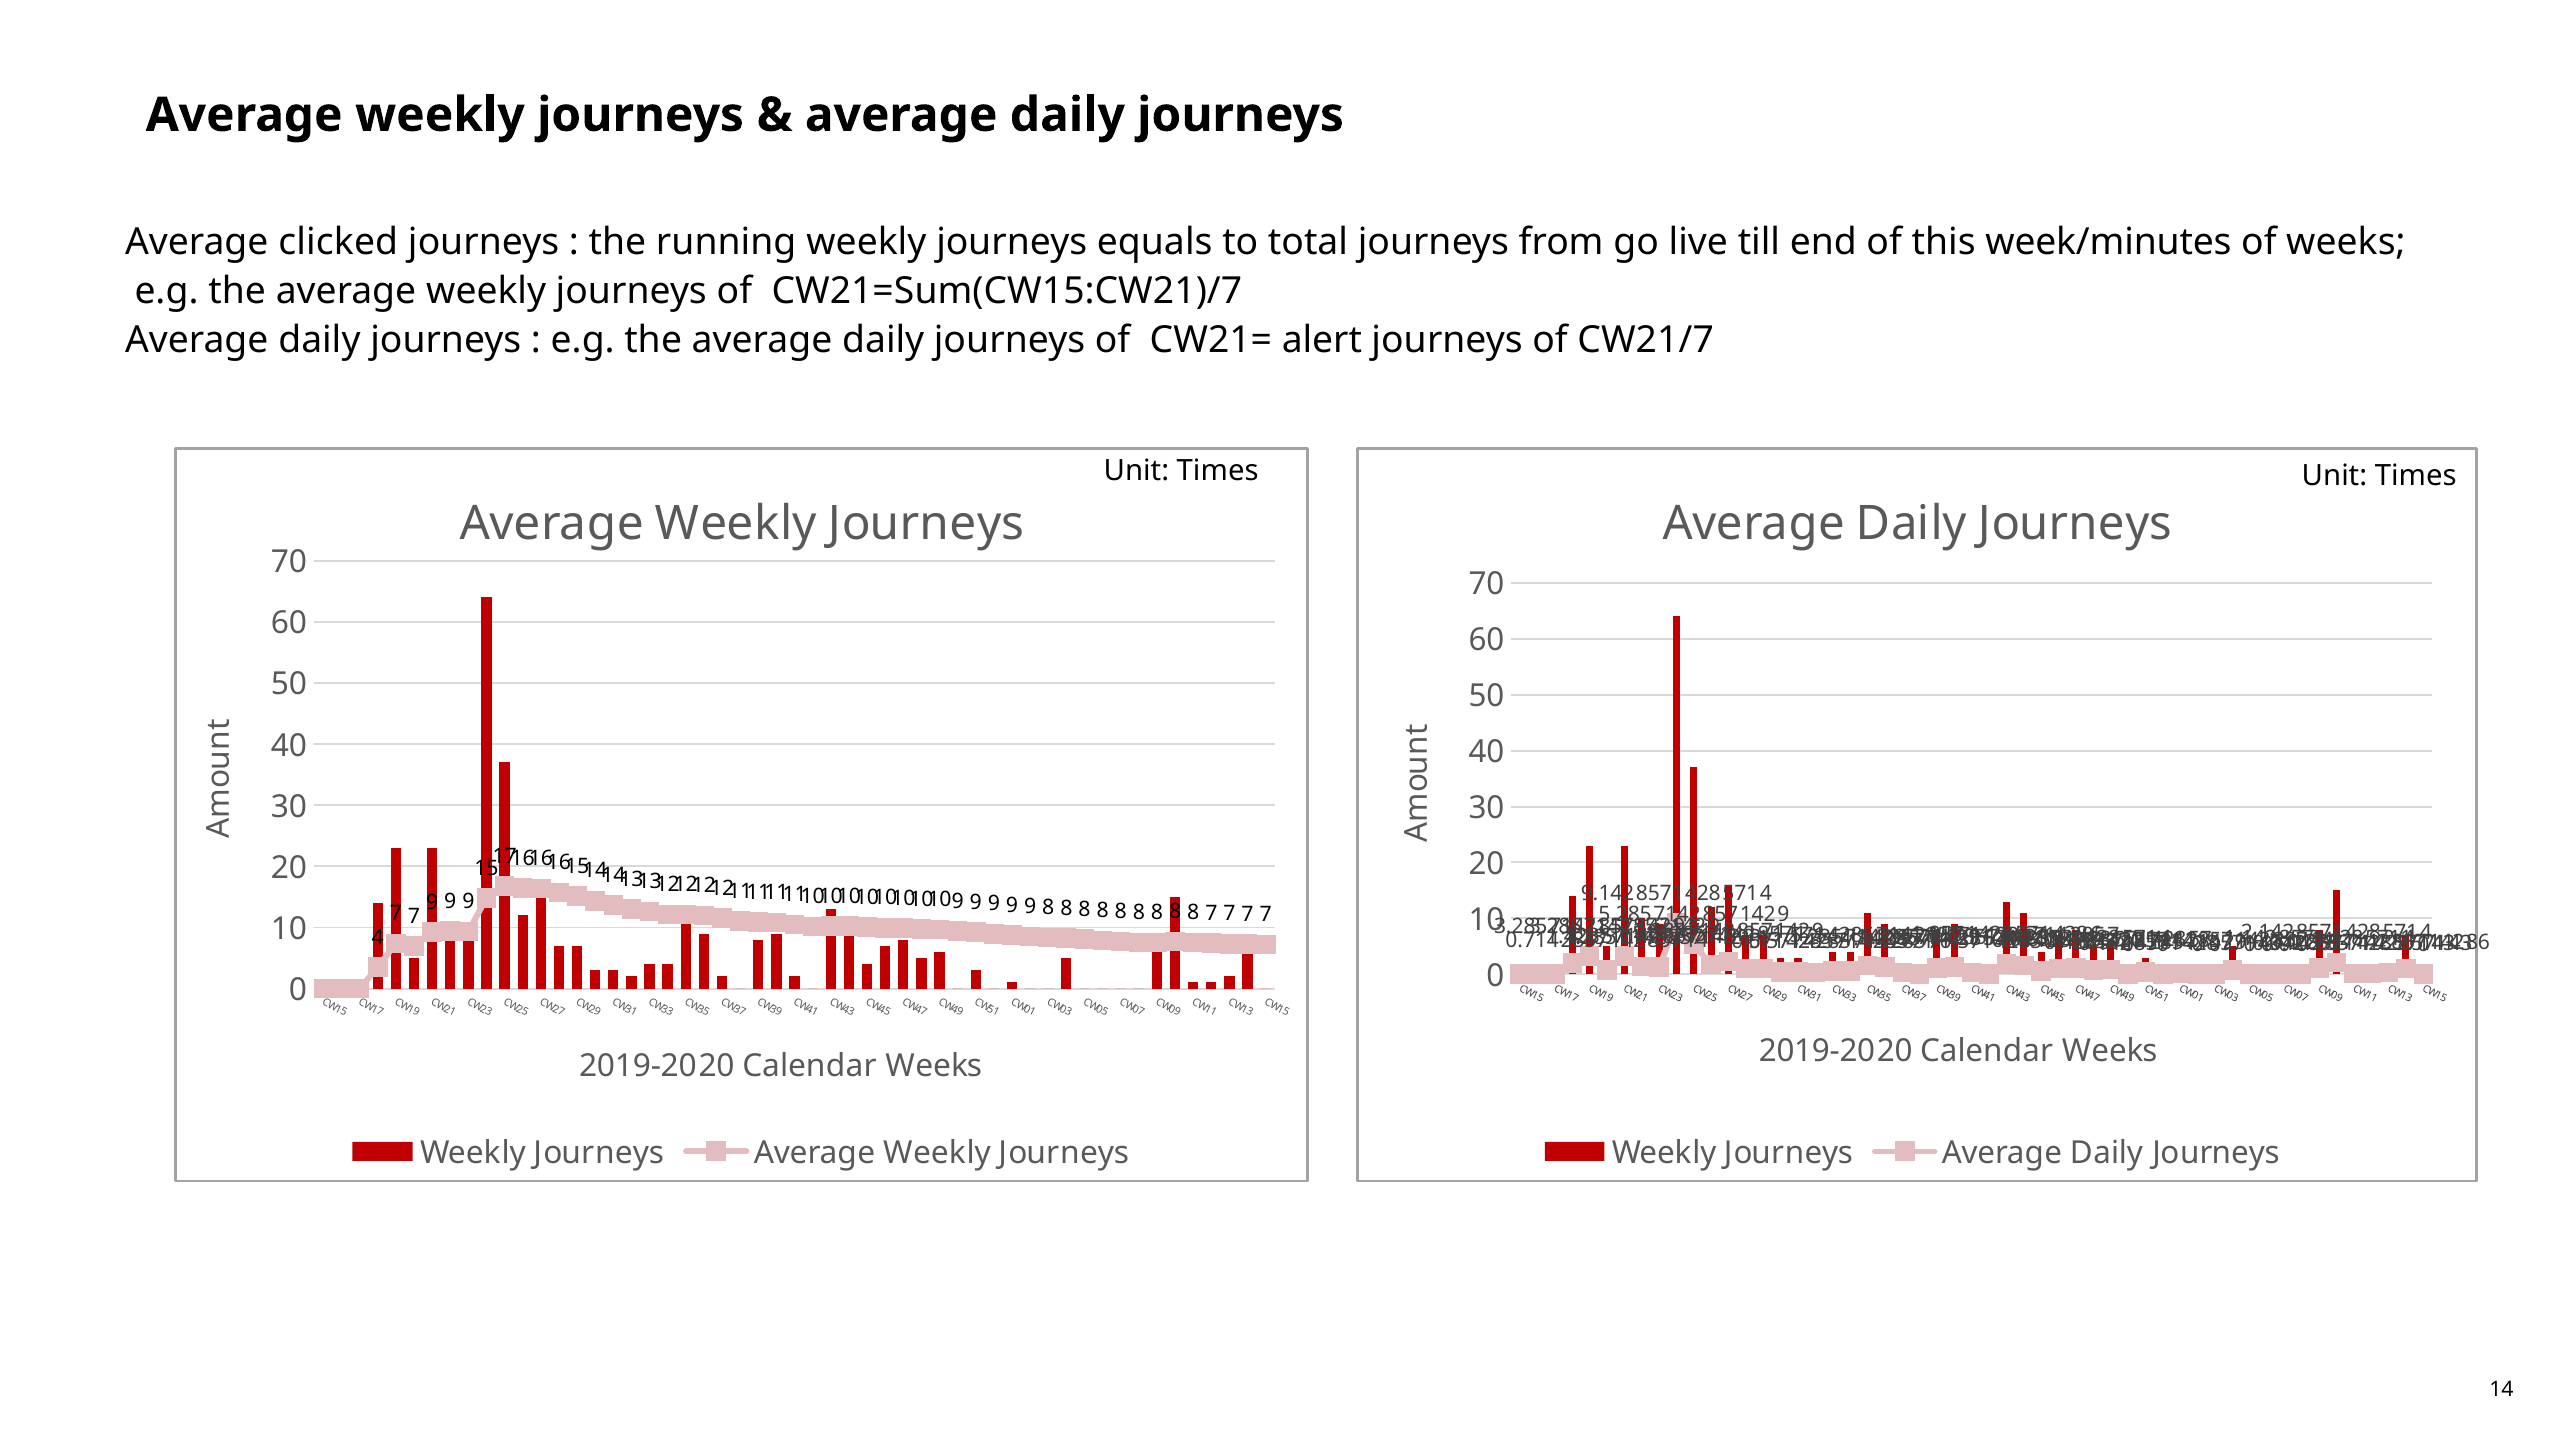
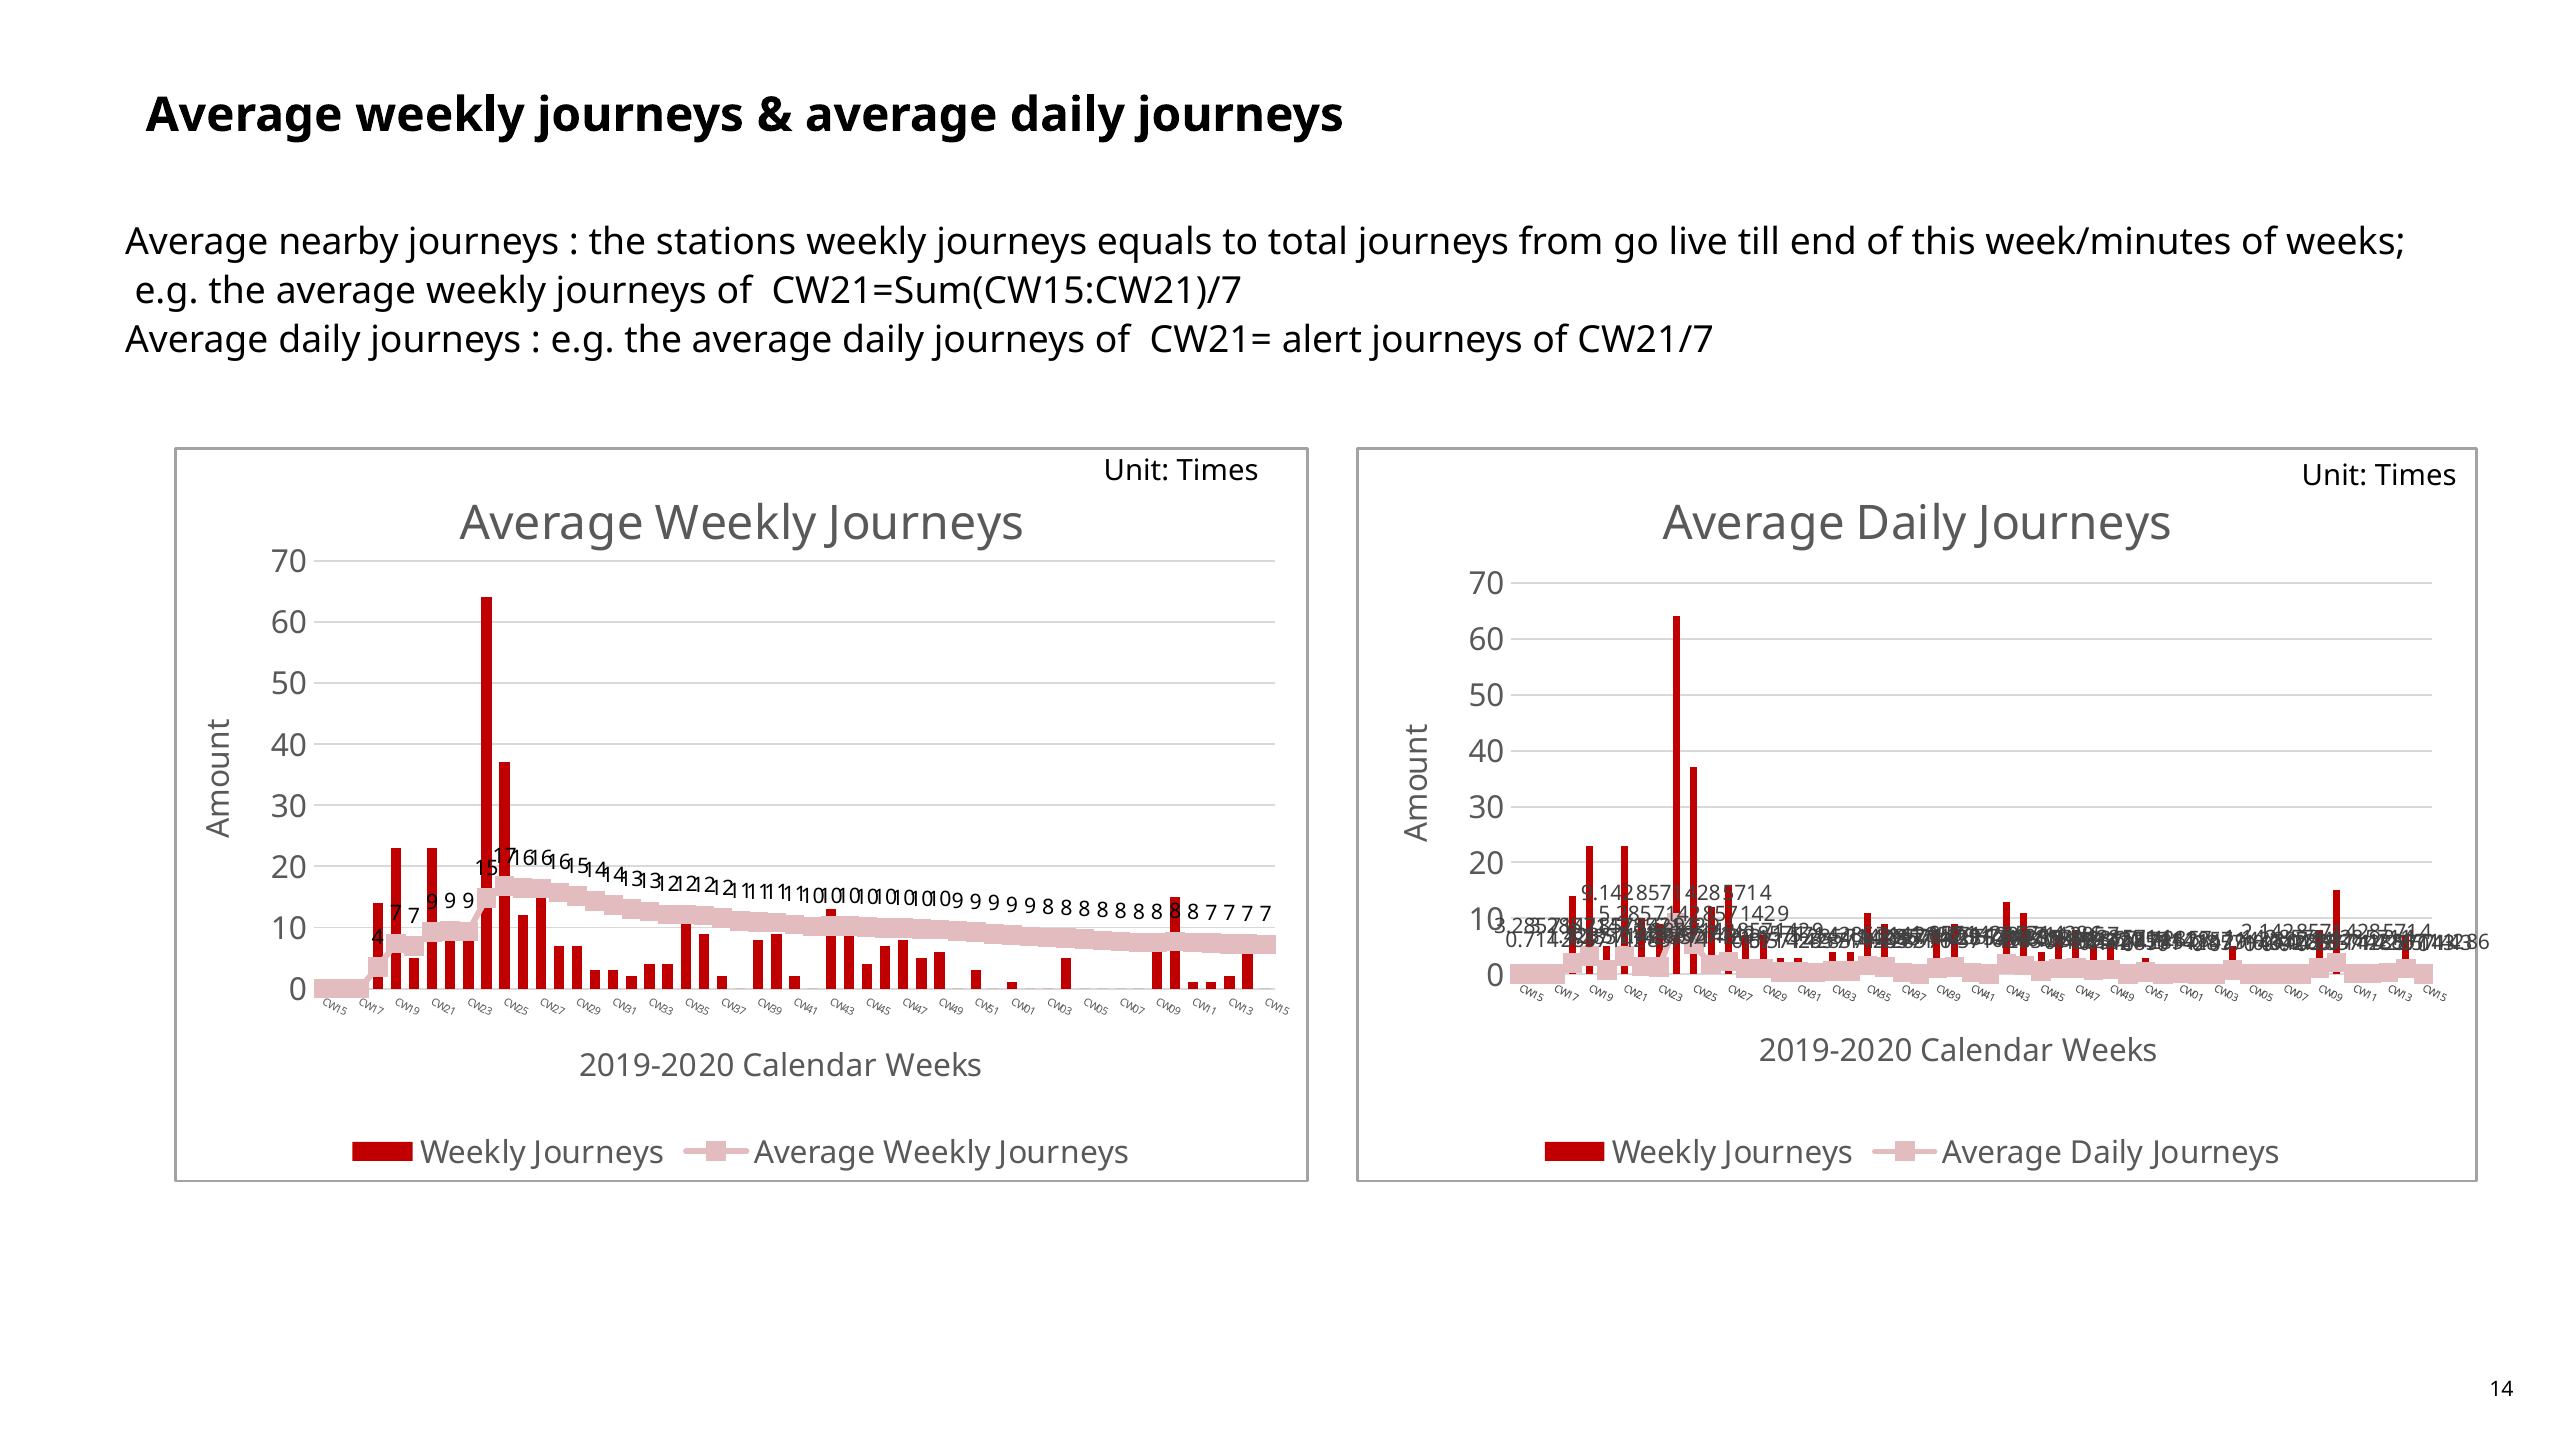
clicked: clicked -> nearby (339, 242)
running: running -> stations (726, 242)
